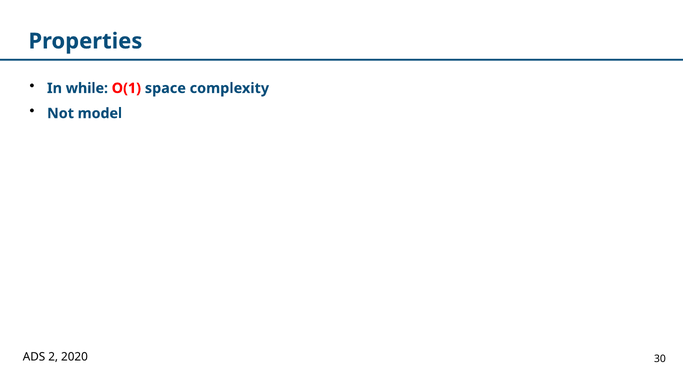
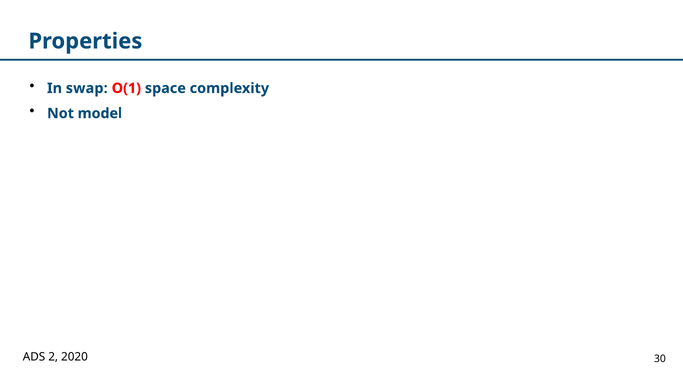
while: while -> swap (87, 88)
